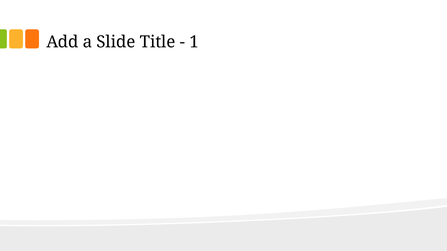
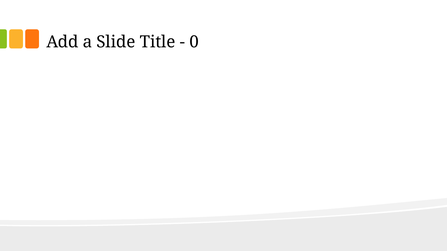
1: 1 -> 0 (194, 42)
